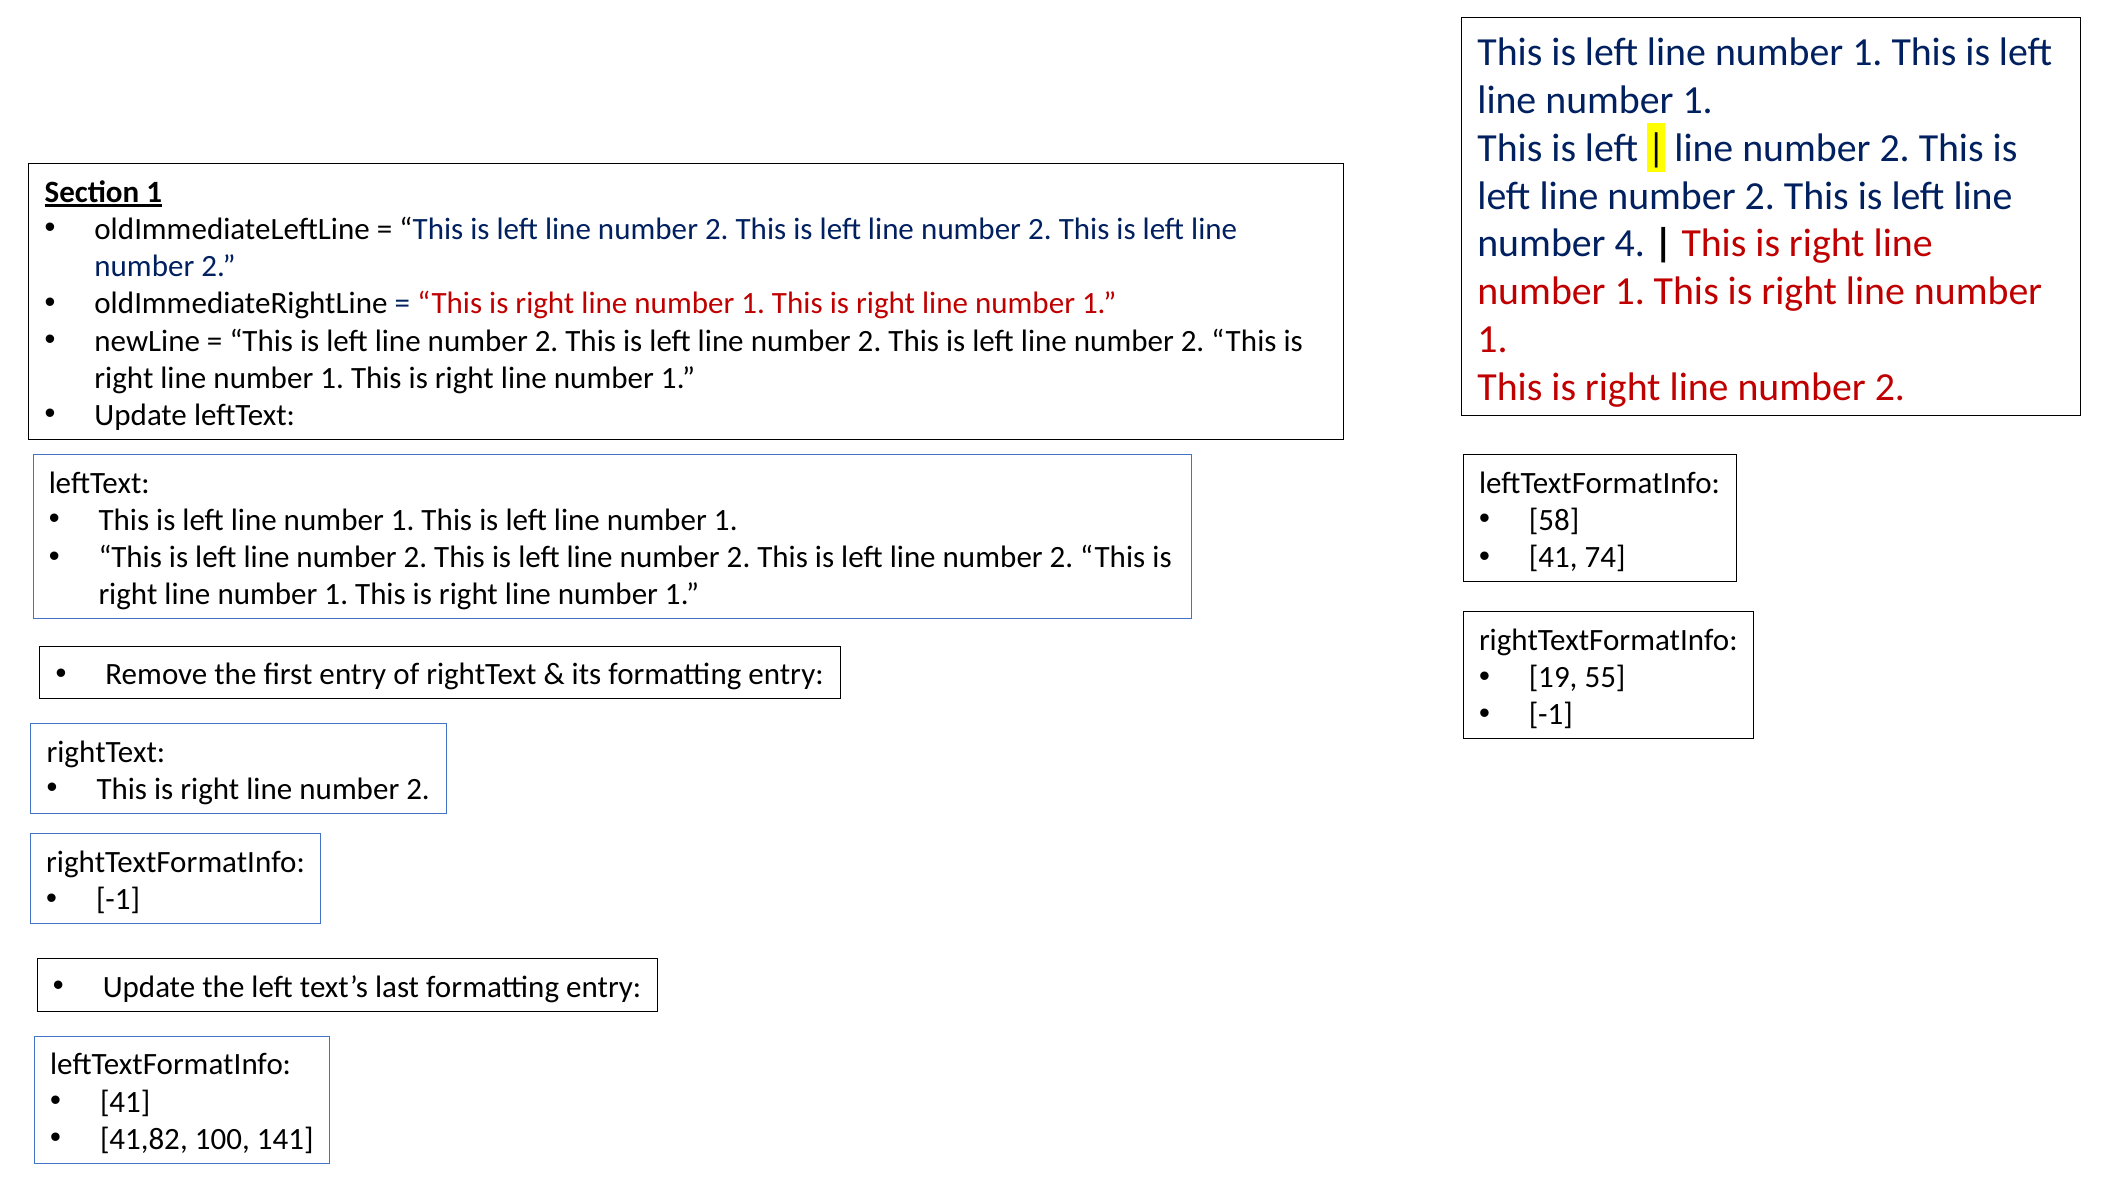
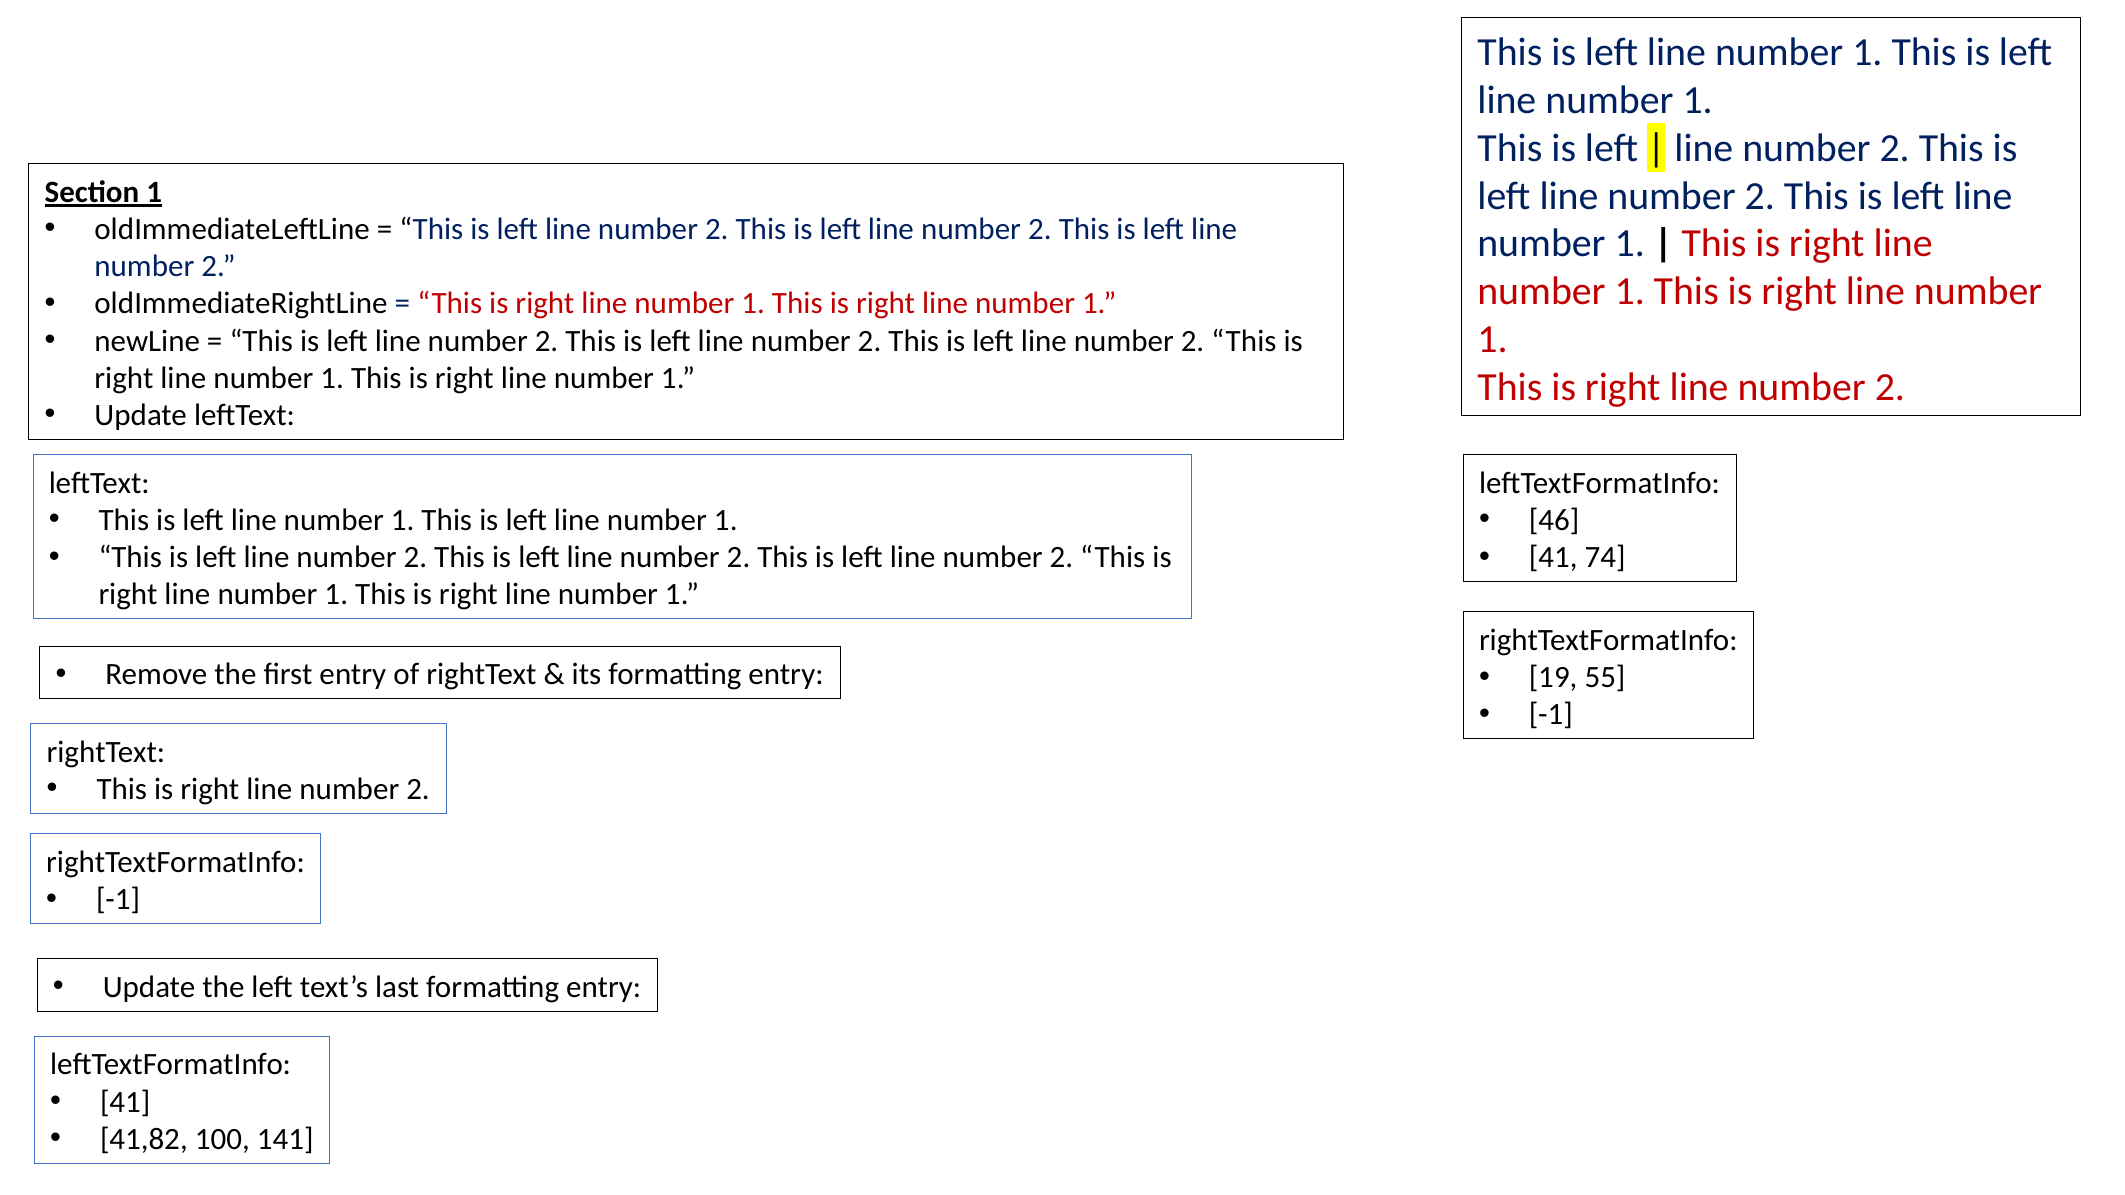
4: 4 -> 1 (1630, 244)
58: 58 -> 46 (1554, 521)
